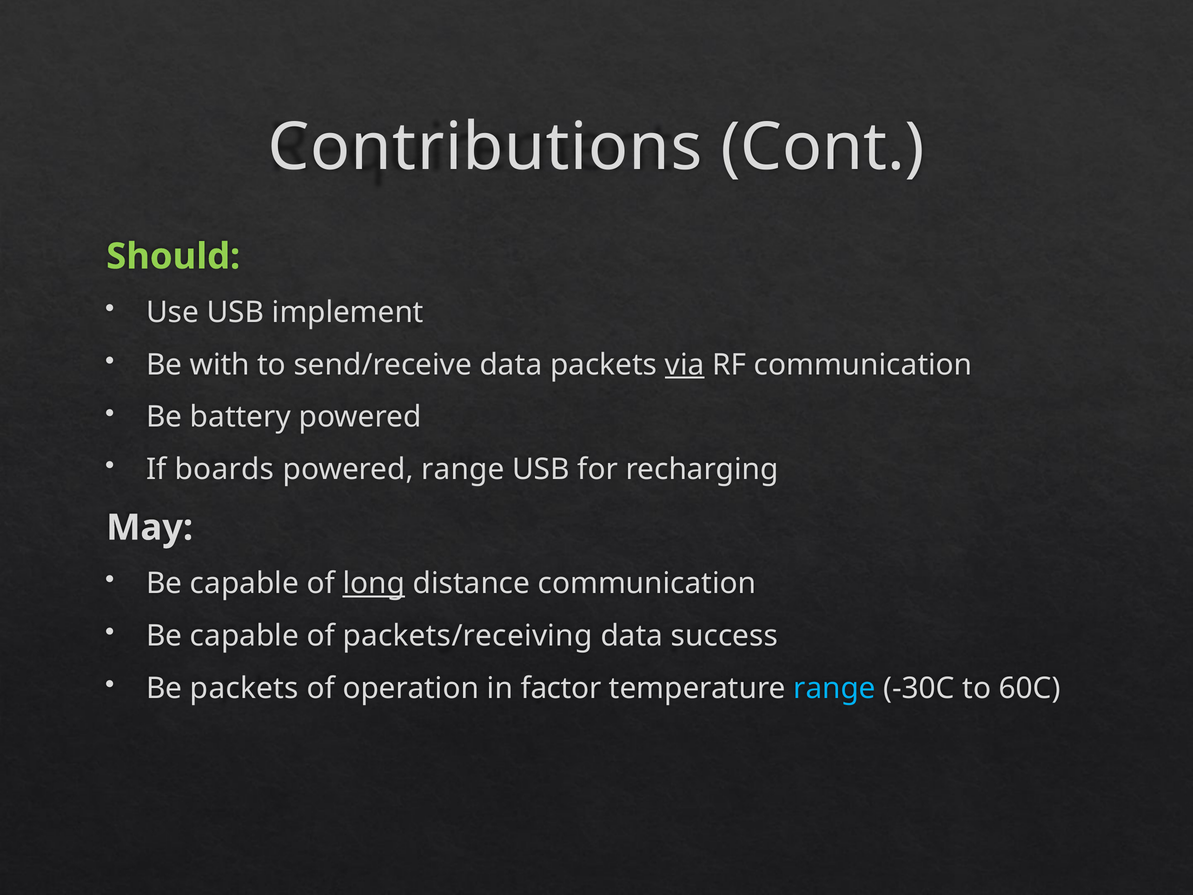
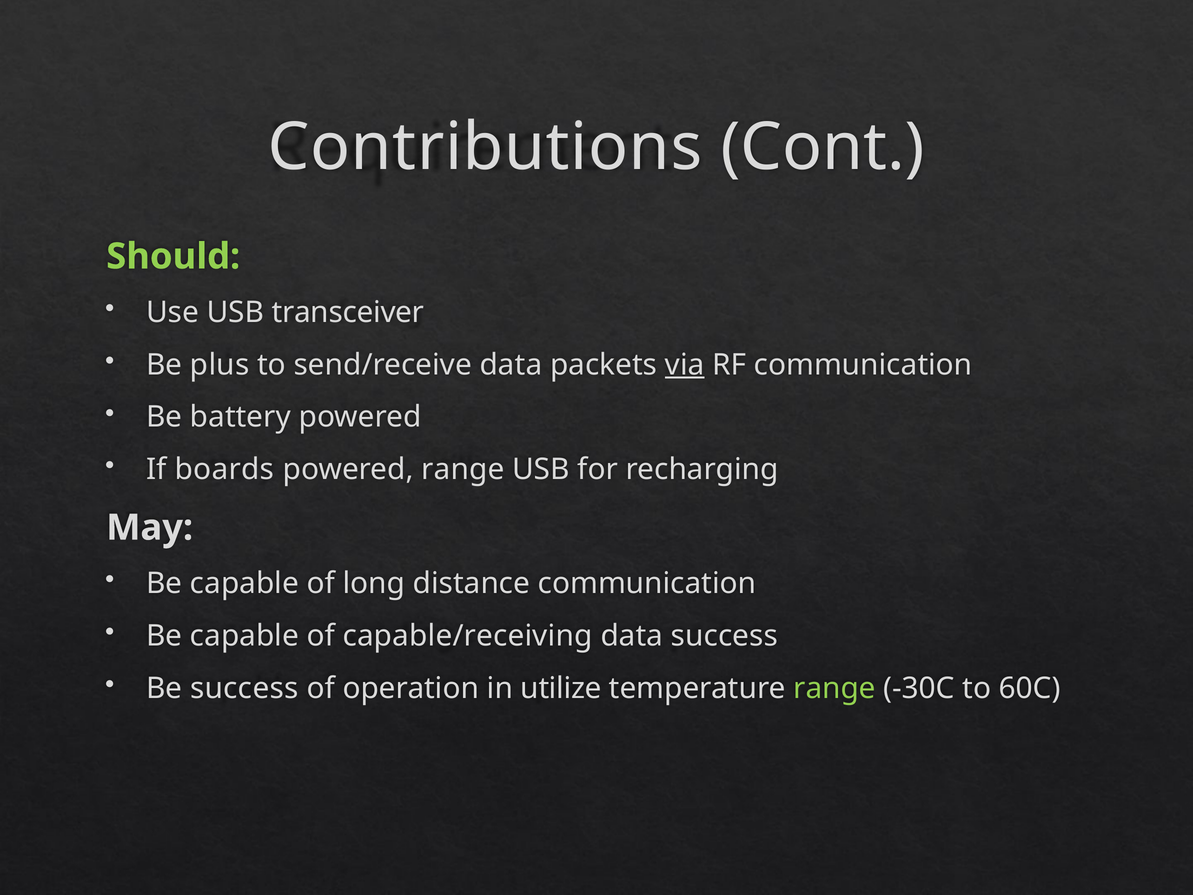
implement: implement -> transceiver (348, 312)
with: with -> plus (220, 365)
long underline: present -> none (374, 583)
packets/receiving: packets/receiving -> capable/receiving (468, 636)
Be packets: packets -> success (244, 688)
factor: factor -> utilize (561, 688)
range colour: light blue -> light green (835, 688)
